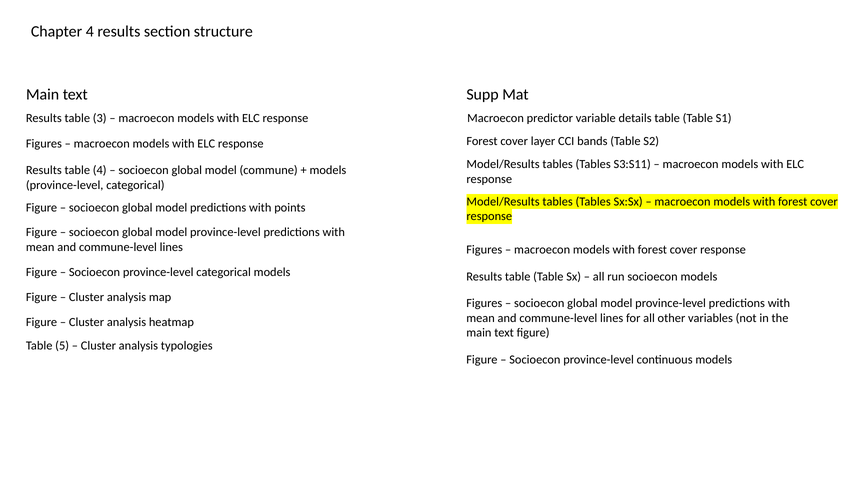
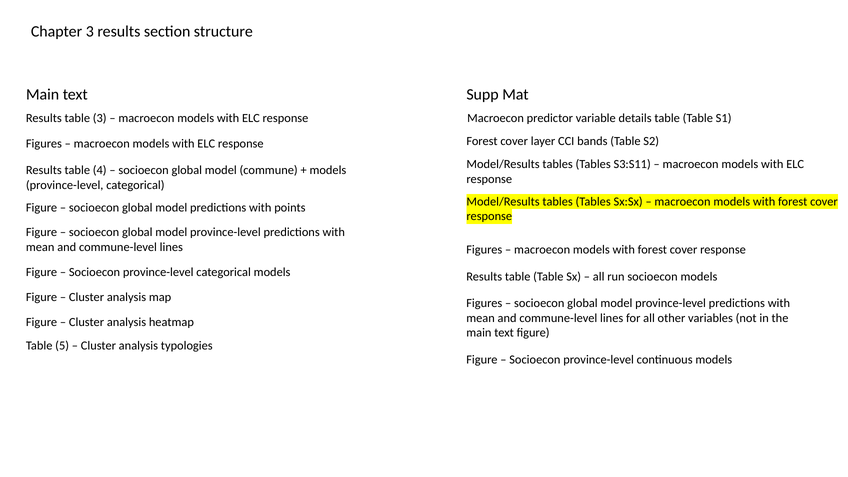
Chapter 4: 4 -> 3 (90, 32)
